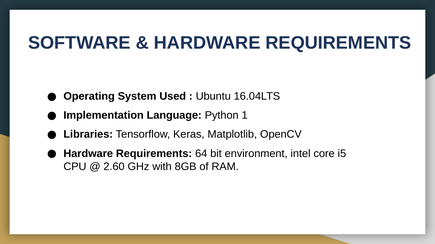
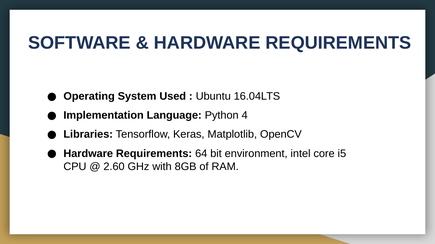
1: 1 -> 4 (245, 116)
